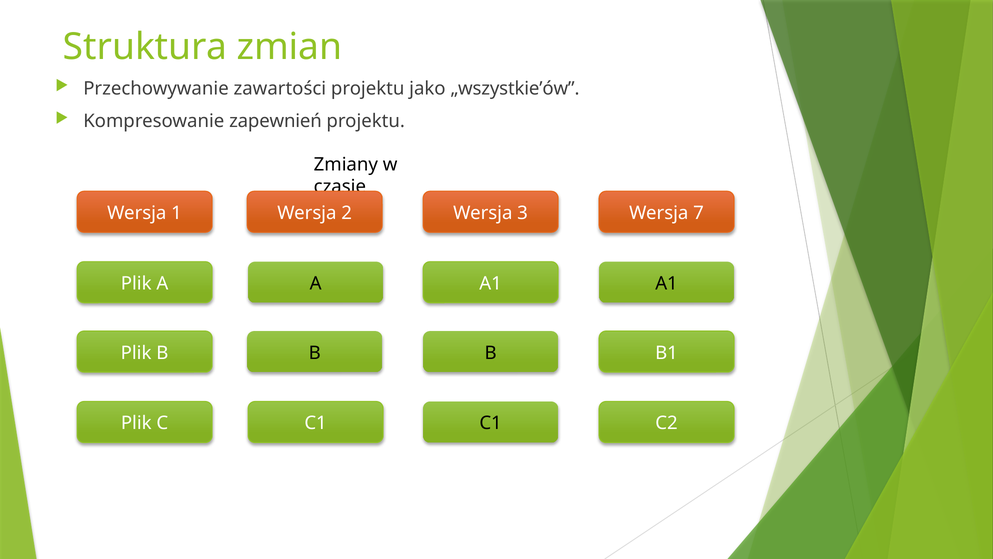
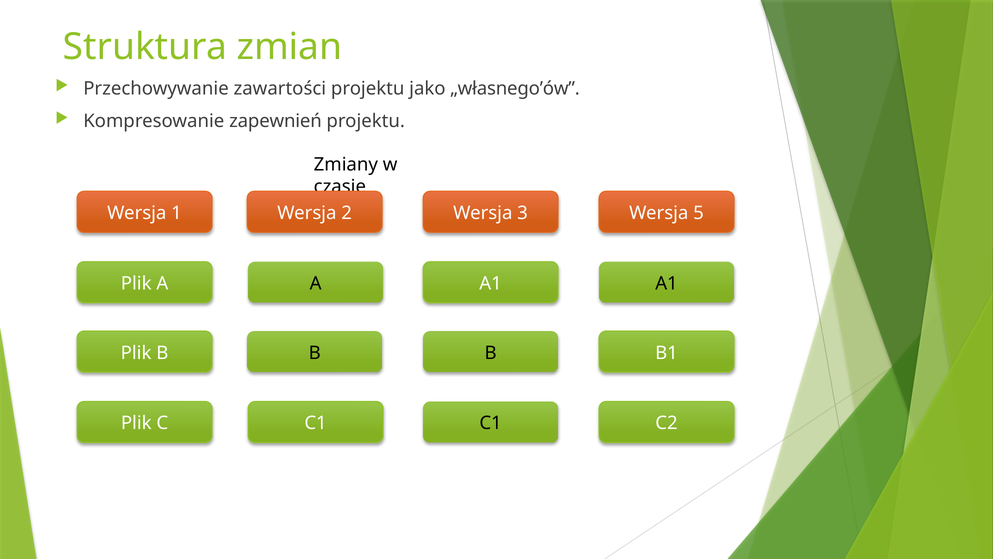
„wszystkie’ów: „wszystkie’ów -> „własnego’ów (515, 88)
7: 7 -> 5 (699, 213)
